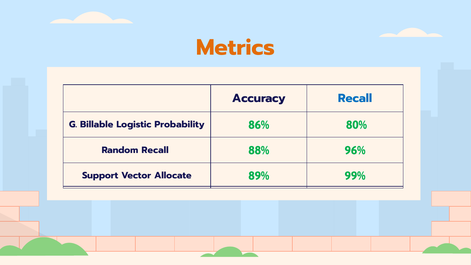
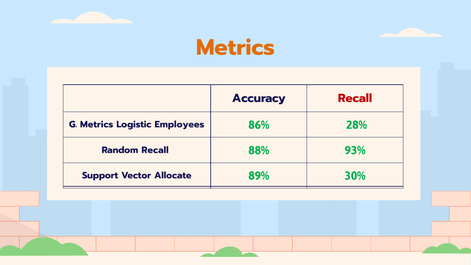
Recall colour: blue -> red (355, 98)
G Billable: Billable -> Metrics (97, 125)
Probability: Probability -> Employees (179, 125)
80%: 80% -> 28% (356, 125)
96%: 96% -> 93% (355, 150)
99%: 99% -> 30% (355, 176)
